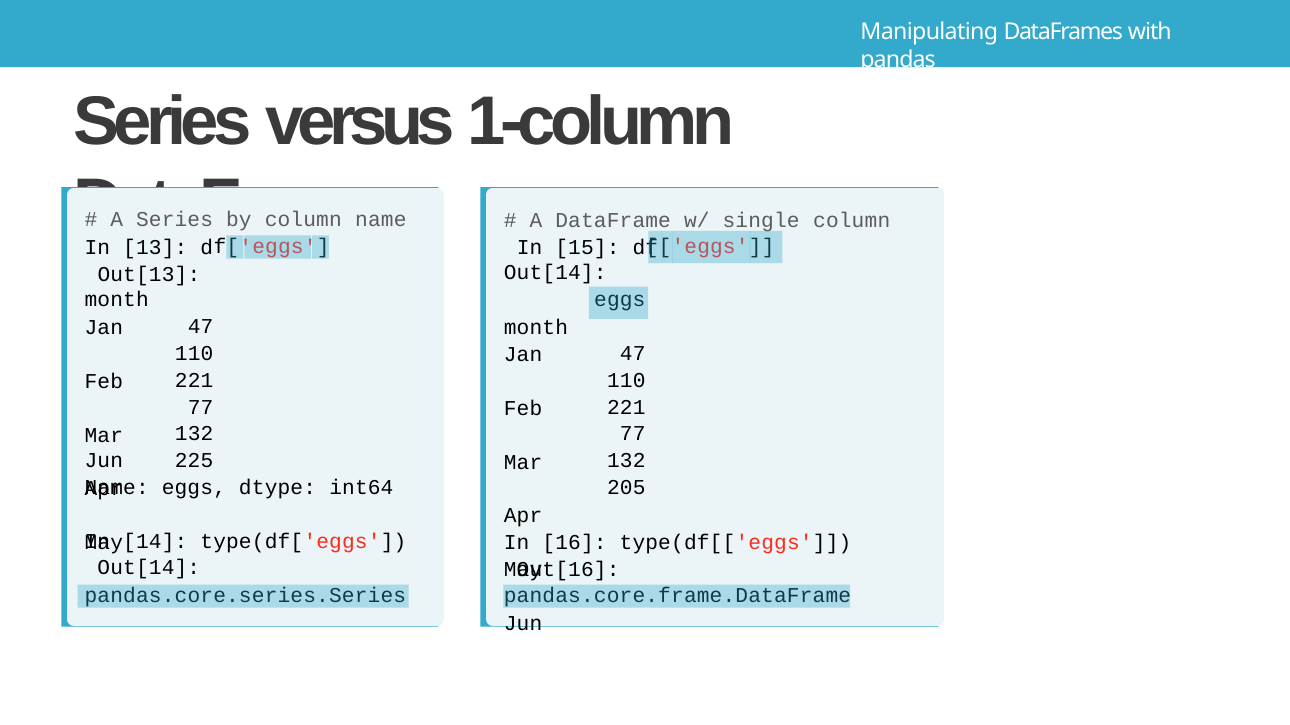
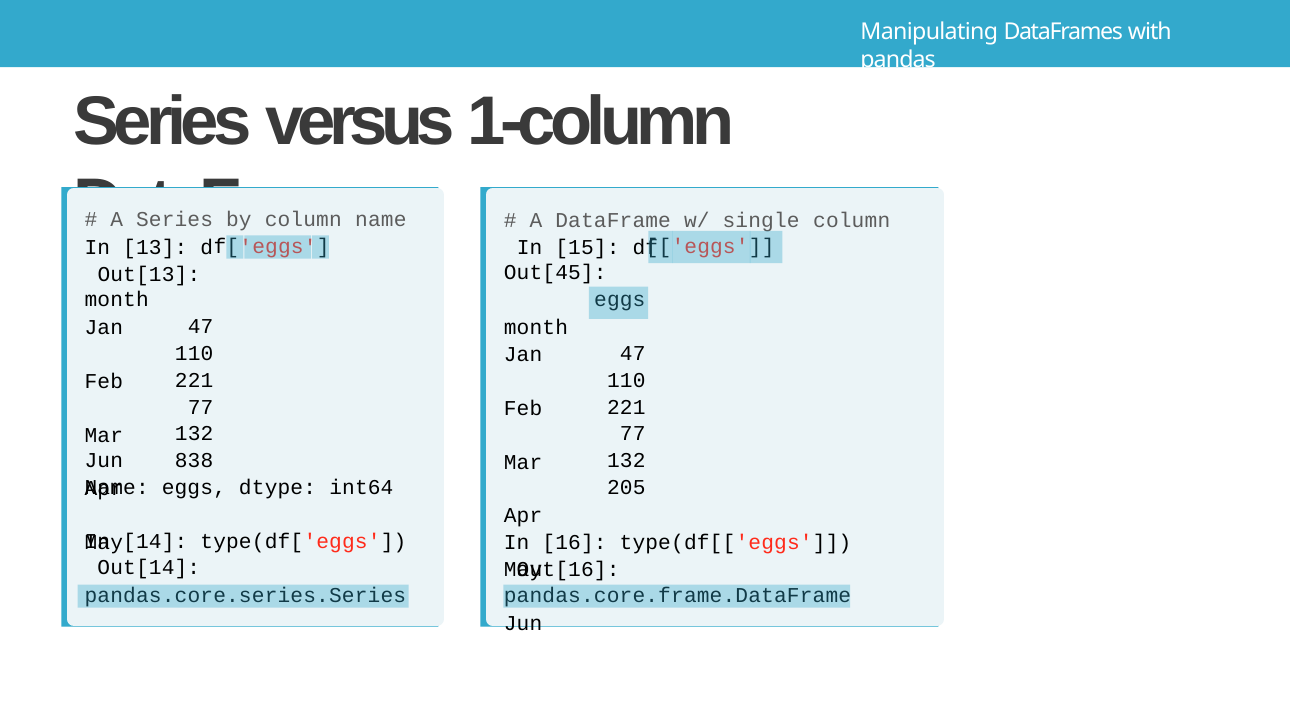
Out[14: Out[14 -> Out[45 (555, 273)
225: 225 -> 838 (194, 461)
